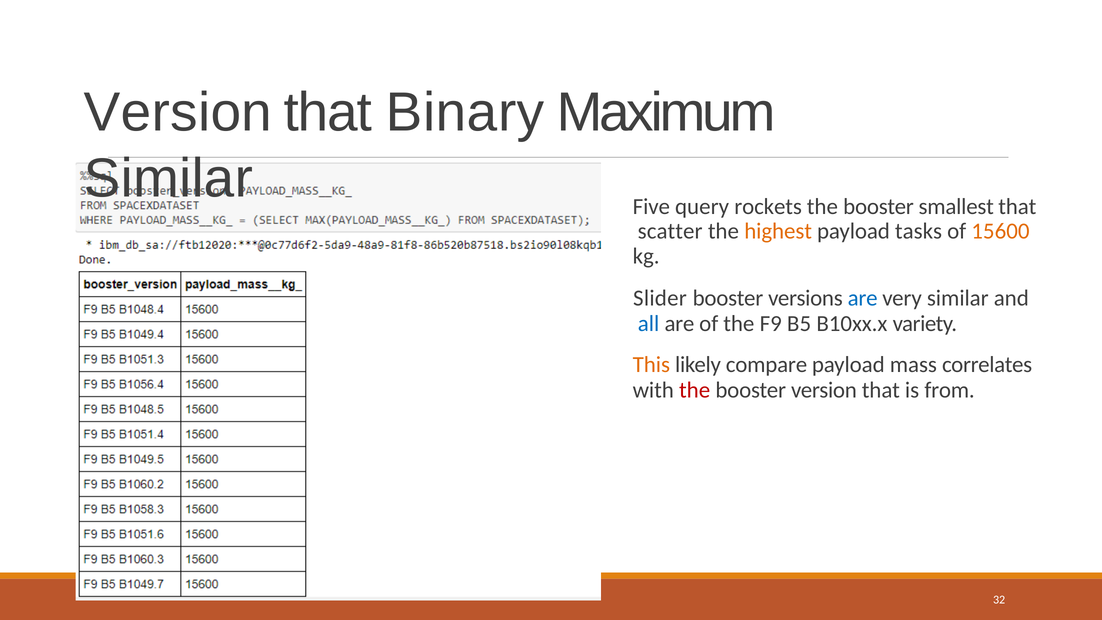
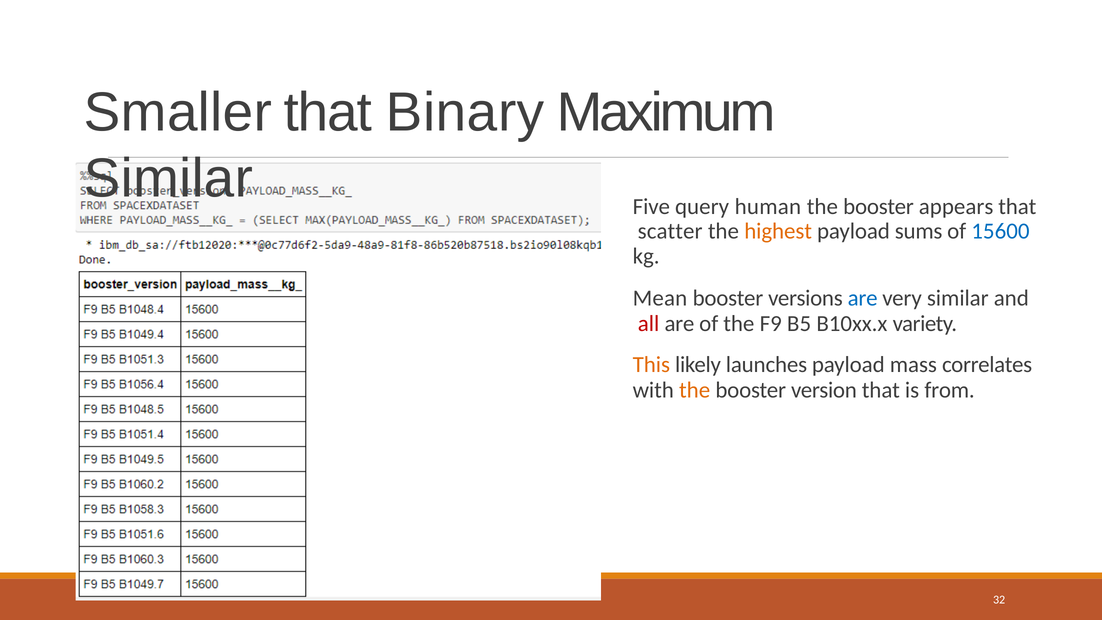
Version: Version -> Smaller (178, 112)
rockets: rockets -> human (768, 206)
smallest: smallest -> appears (956, 206)
tasks: tasks -> sums (919, 231)
15600 colour: orange -> blue (1000, 231)
Slider: Slider -> Mean (660, 298)
all colour: blue -> red (649, 323)
compare: compare -> launches (766, 365)
the colour: red -> orange (695, 390)
